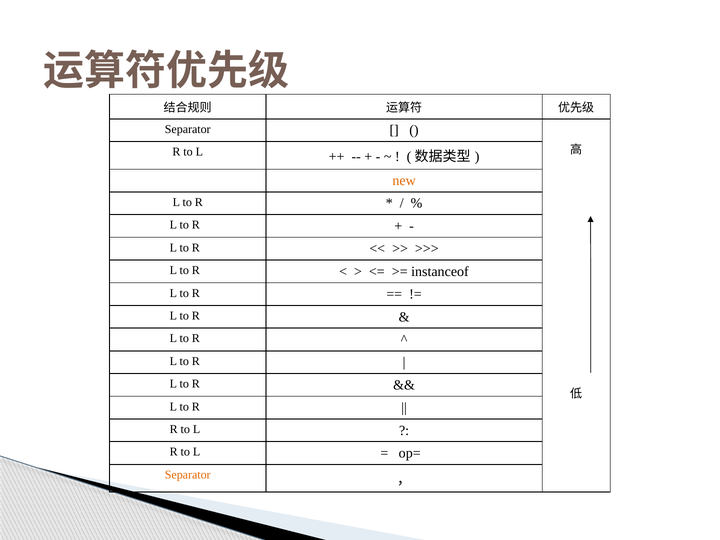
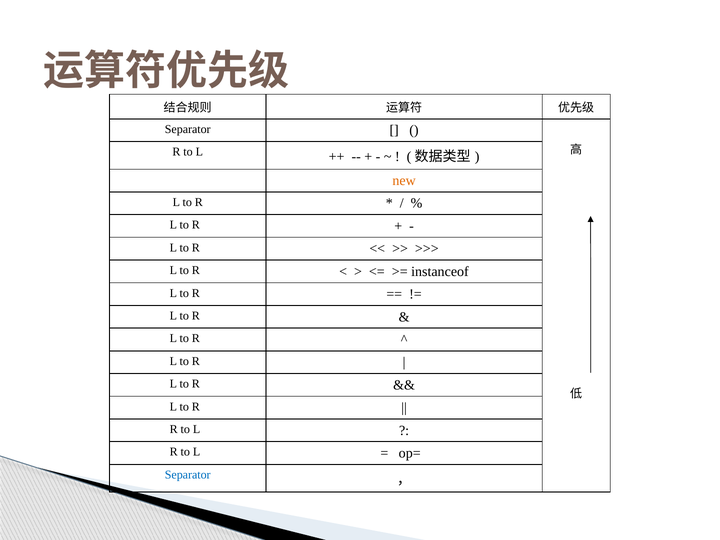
Separator colour: orange -> blue (188, 475)
